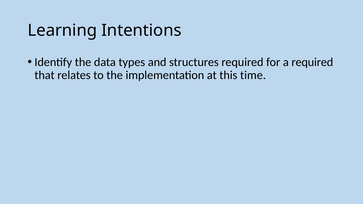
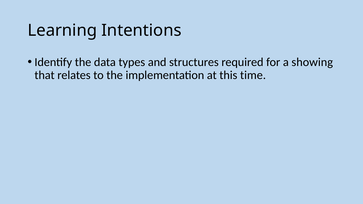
a required: required -> showing (312, 62)
